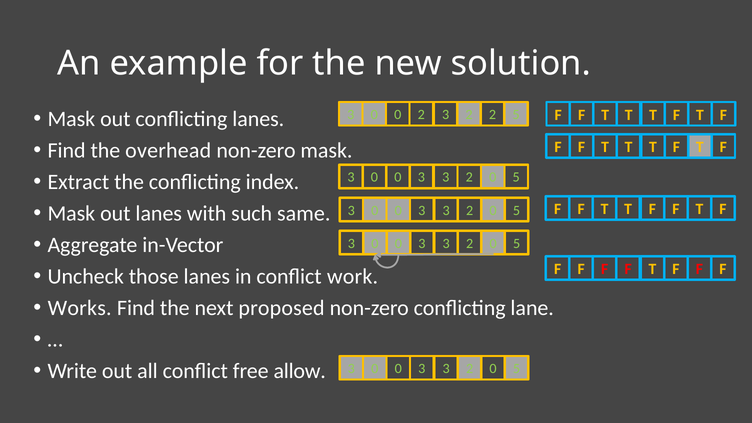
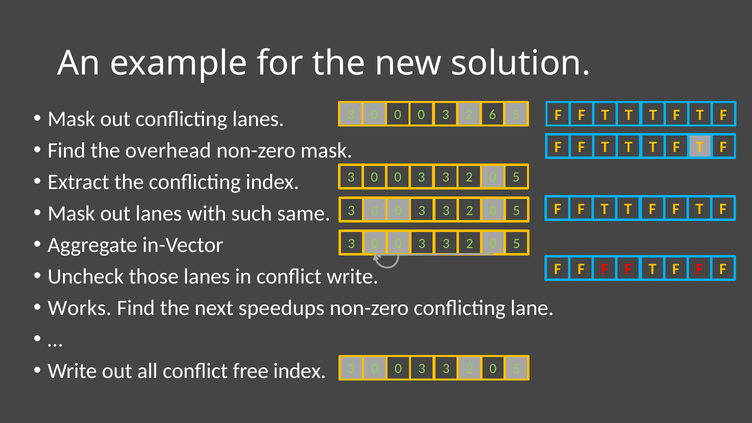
0 0 2: 2 -> 0 (421, 115)
2 2: 2 -> 6 (493, 115)
conflict work: work -> write (353, 276)
proposed: proposed -> speedups (282, 308)
free allow: allow -> index (300, 371)
